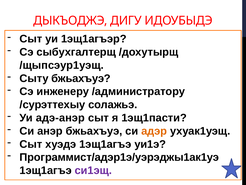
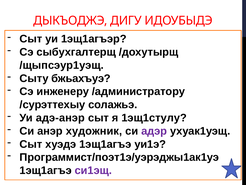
1эщ1пасти: 1эщ1пасти -> 1эщ1стулу (154, 118)
анэр бжьахъуэ: бжьахъуэ -> художник (94, 131)
адэр colour: orange -> purple (154, 131)
Программист/адэр1э/уэрэджы1ак1уэ: Программист/адэр1э/уэрэджы1ак1уэ -> Программист/поэт1э/уэрэджы1ак1уэ (119, 157)
